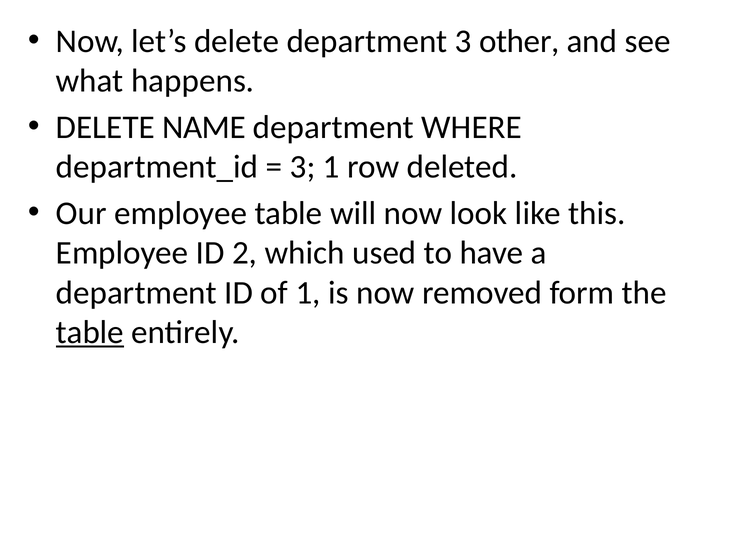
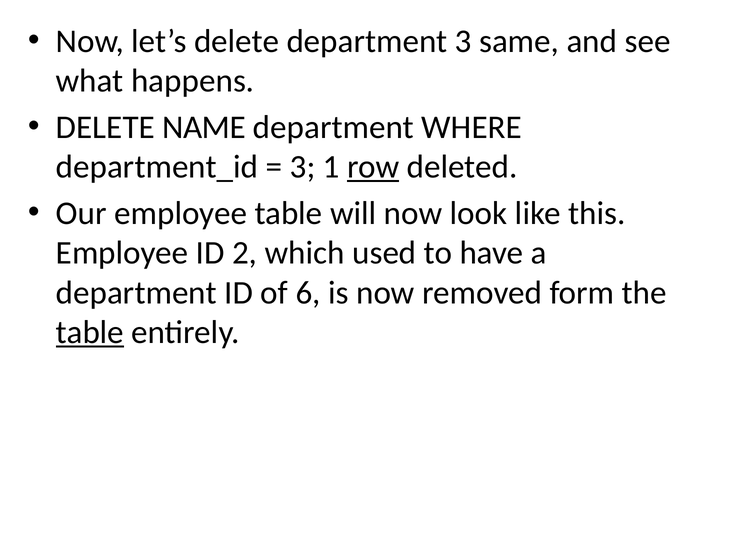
other: other -> same (519, 41)
row underline: none -> present (373, 167)
of 1: 1 -> 6 (308, 293)
